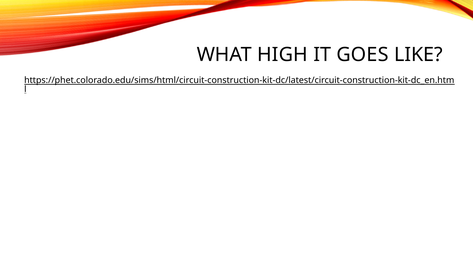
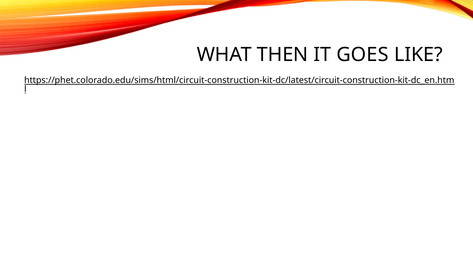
HIGH: HIGH -> THEN (283, 55)
